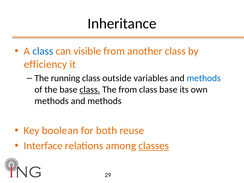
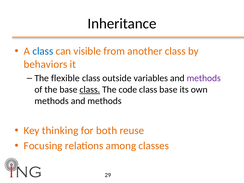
efficiency: efficiency -> behaviors (46, 64)
running: running -> flexible (65, 78)
methods colour: blue -> purple (204, 78)
The from: from -> code (128, 90)
boolean: boolean -> thinking (60, 131)
Interface: Interface -> Focusing (43, 146)
classes underline: present -> none (154, 146)
